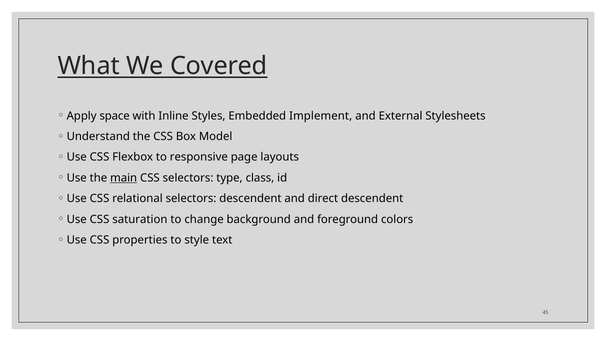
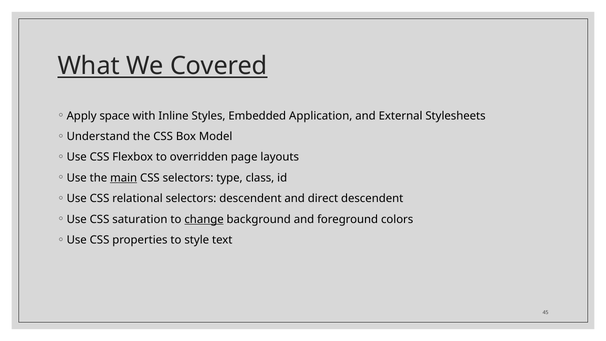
Implement: Implement -> Application (321, 116)
responsive: responsive -> overridden (199, 157)
change underline: none -> present (204, 219)
